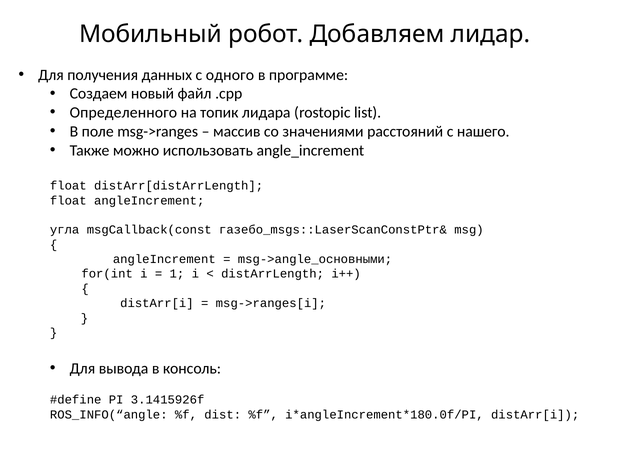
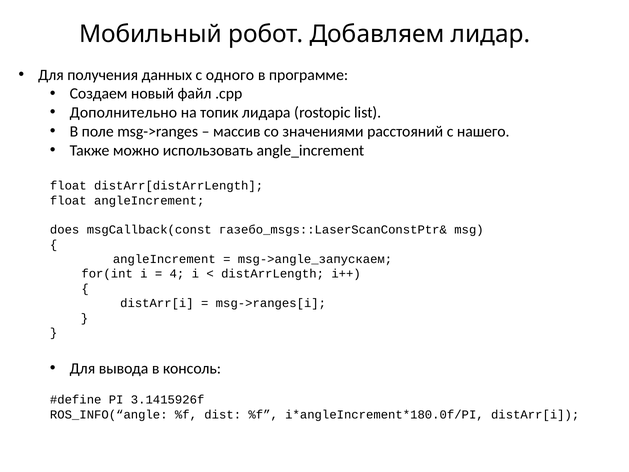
Определенного: Определенного -> Дополнительно (123, 113)
угла: угла -> does (65, 230)
msg->angle_основными: msg->angle_основными -> msg->angle_запускаем (315, 259)
1: 1 -> 4 (177, 274)
